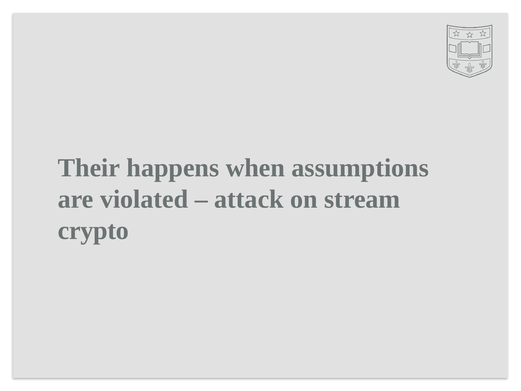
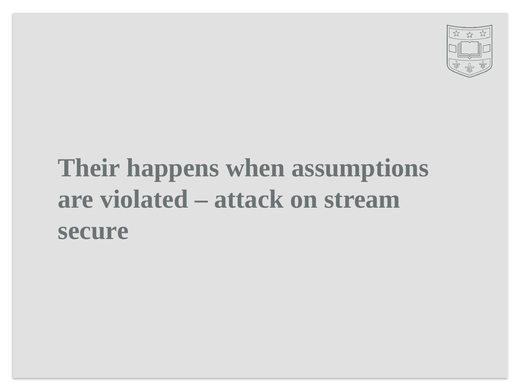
crypto: crypto -> secure (93, 230)
